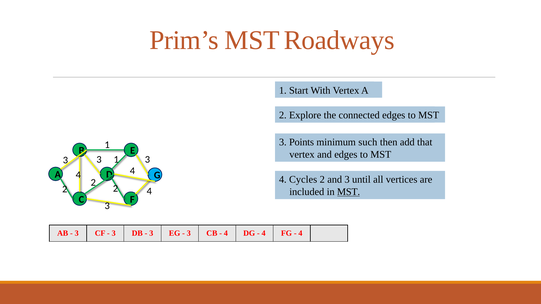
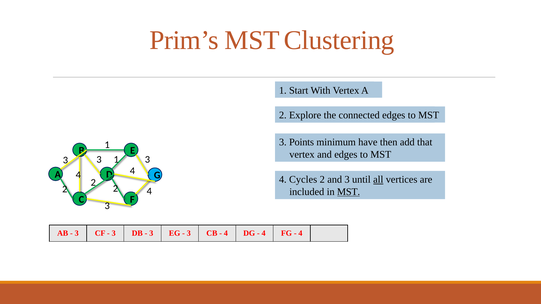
Roadways: Roadways -> Clustering (339, 40)
such: such -> have (368, 142)
all underline: none -> present (378, 180)
